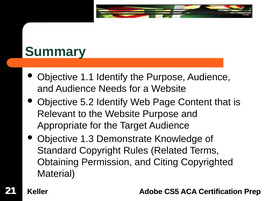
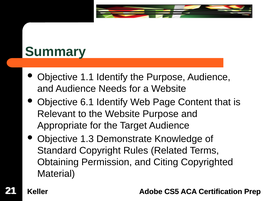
5.2: 5.2 -> 6.1 (87, 102)
